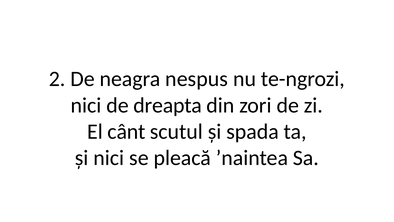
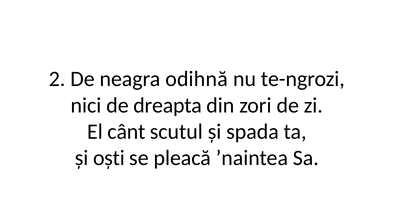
nespus: nespus -> odihnă (197, 79)
și nici: nici -> oști (109, 158)
